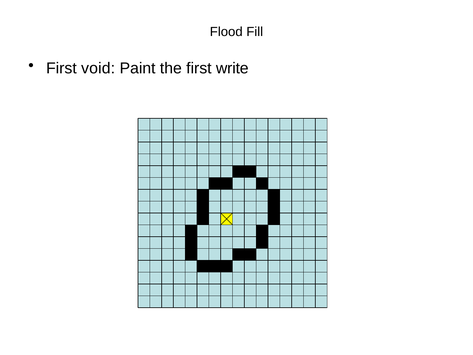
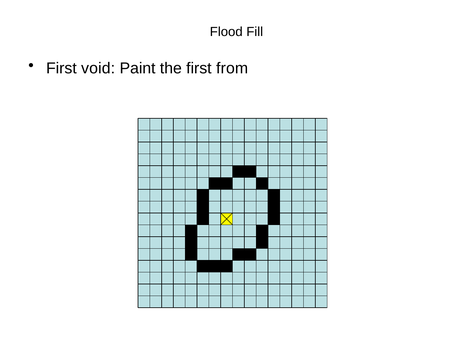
write: write -> from (232, 68)
